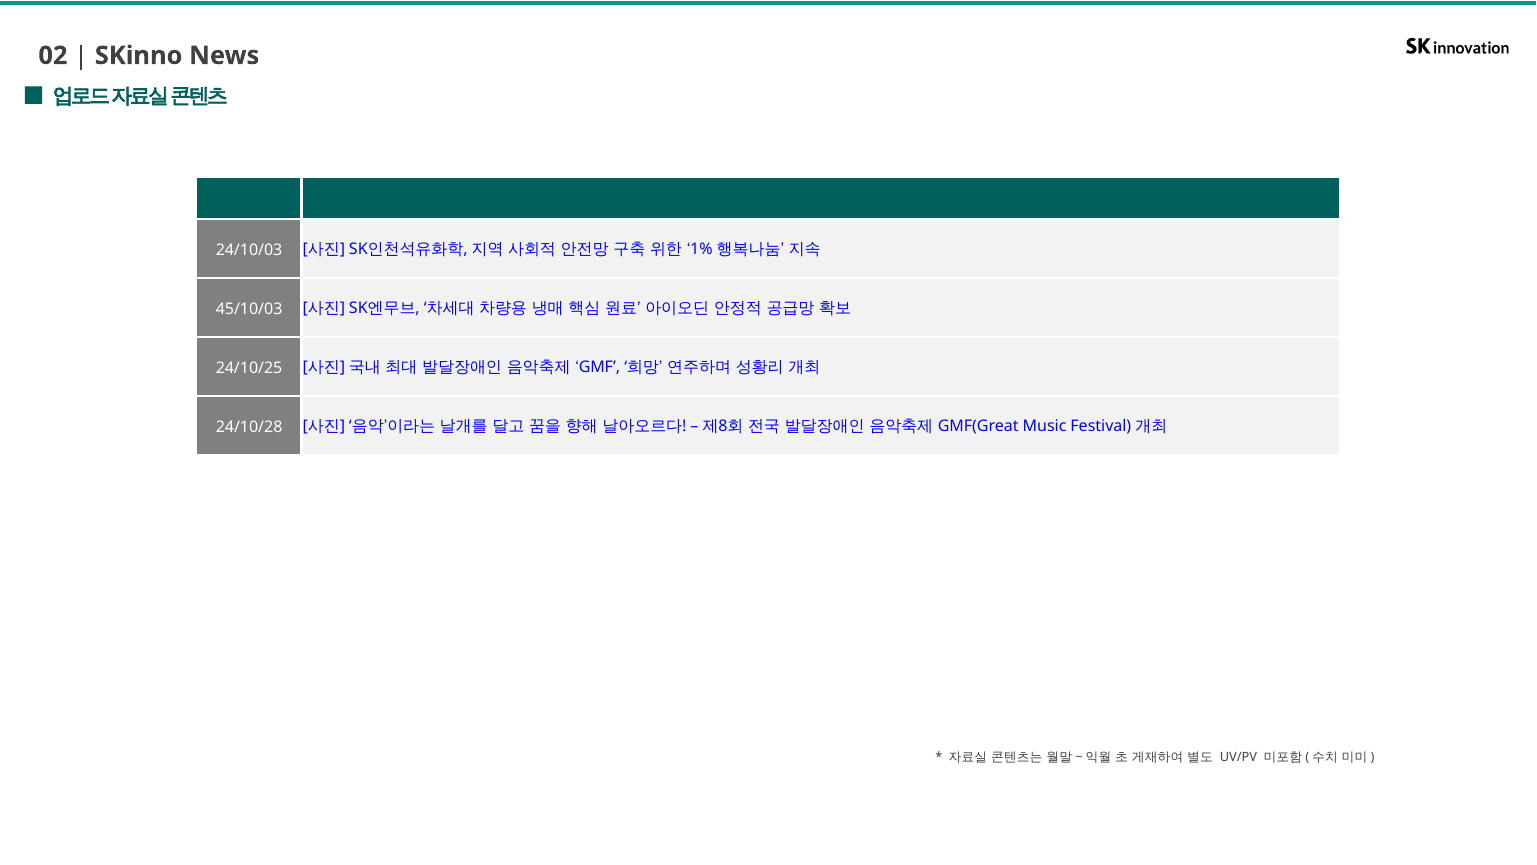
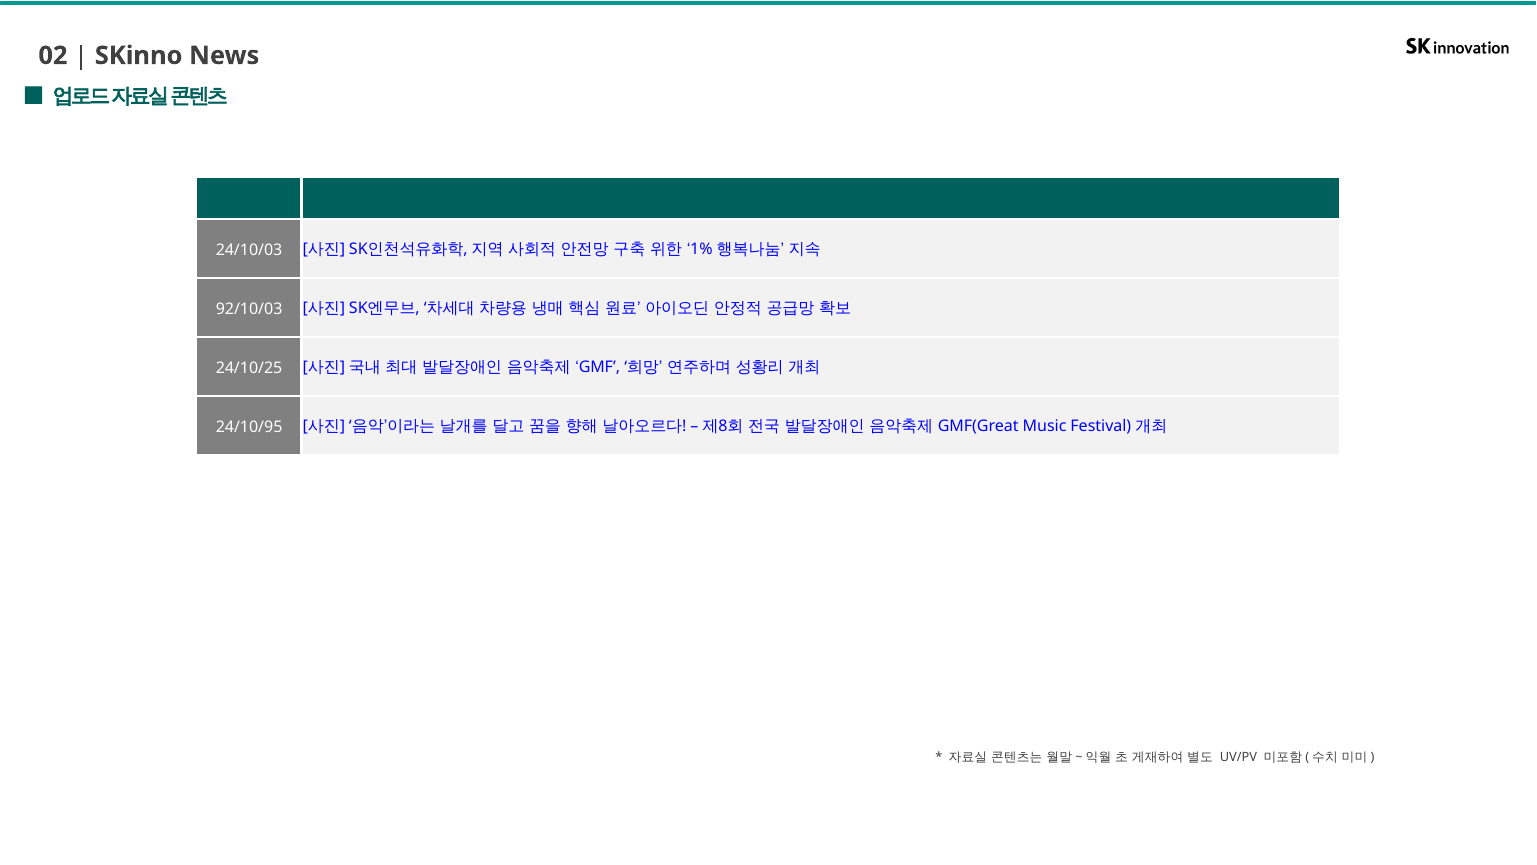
45/10/03: 45/10/03 -> 92/10/03 (249, 309)
24/10/28: 24/10/28 -> 24/10/95 (249, 426)
